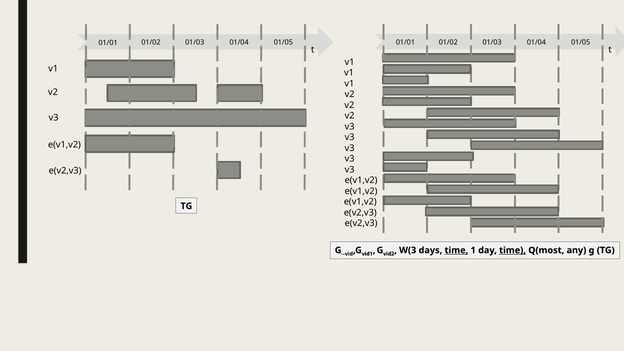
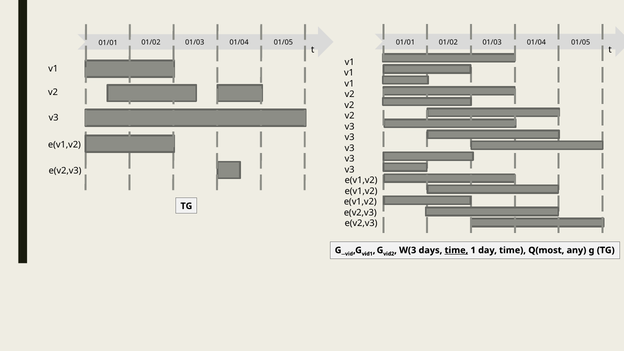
time underline: present -> none (513, 250)
